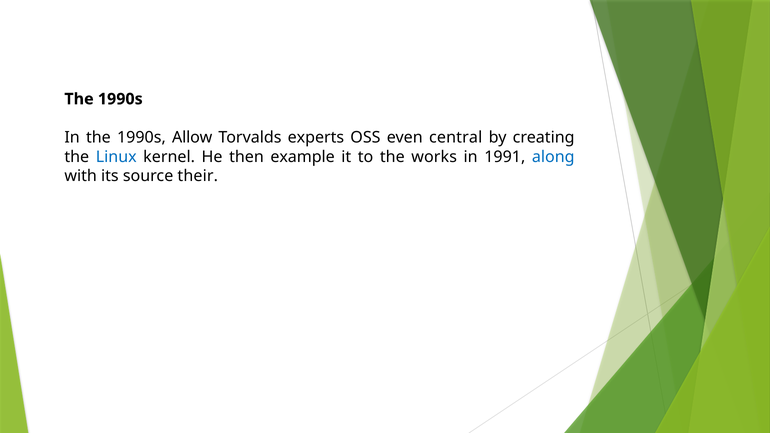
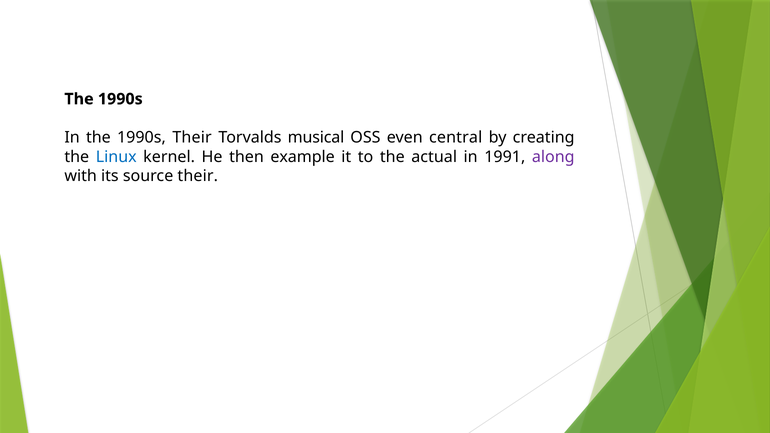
1990s Allow: Allow -> Their (192, 138)
experts: experts -> musical (316, 138)
works: works -> actual (434, 157)
along colour: blue -> purple (553, 157)
